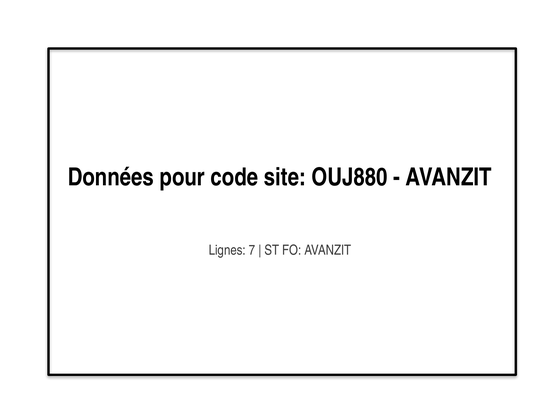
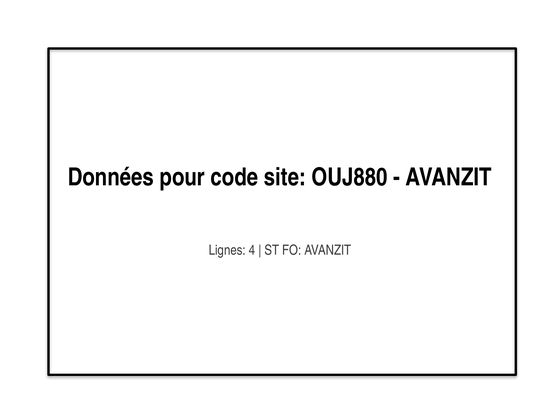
7: 7 -> 4 (252, 250)
